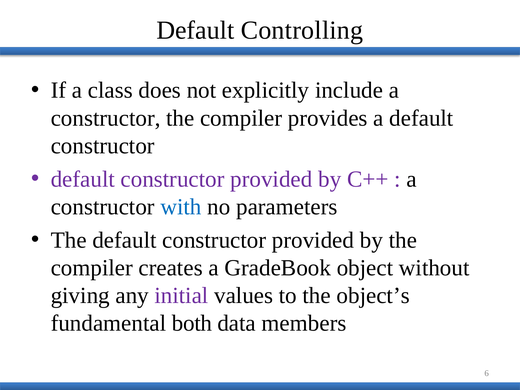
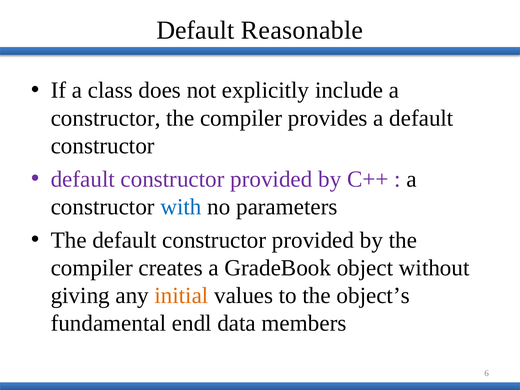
Controlling: Controlling -> Reasonable (302, 30)
initial colour: purple -> orange (181, 296)
both: both -> endl (192, 323)
